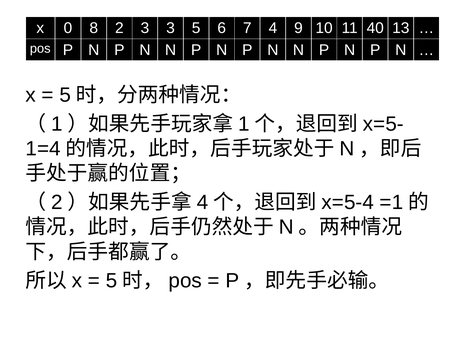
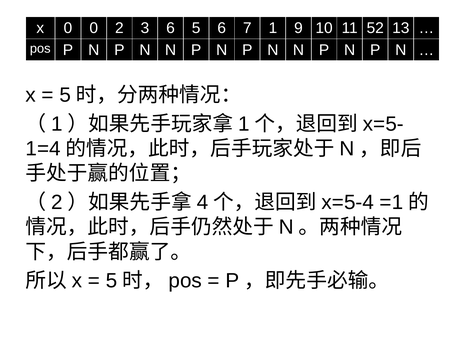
0 8: 8 -> 0 (94, 28)
3 3: 3 -> 6 (171, 28)
7 4: 4 -> 1 (273, 28)
40: 40 -> 52 (375, 28)
